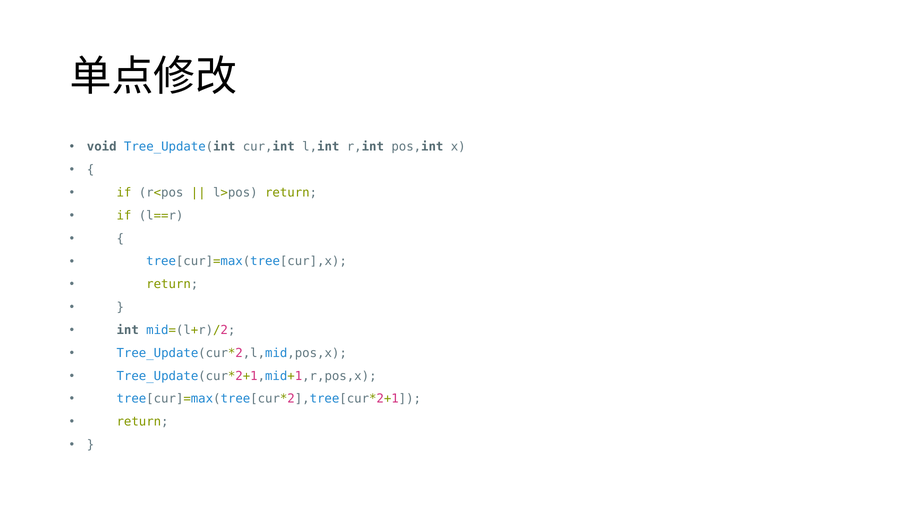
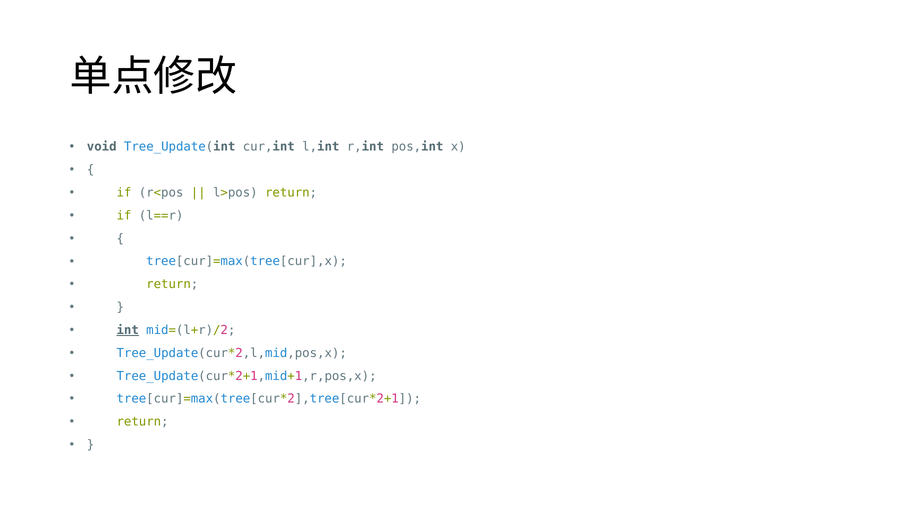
int underline: none -> present (128, 330)
